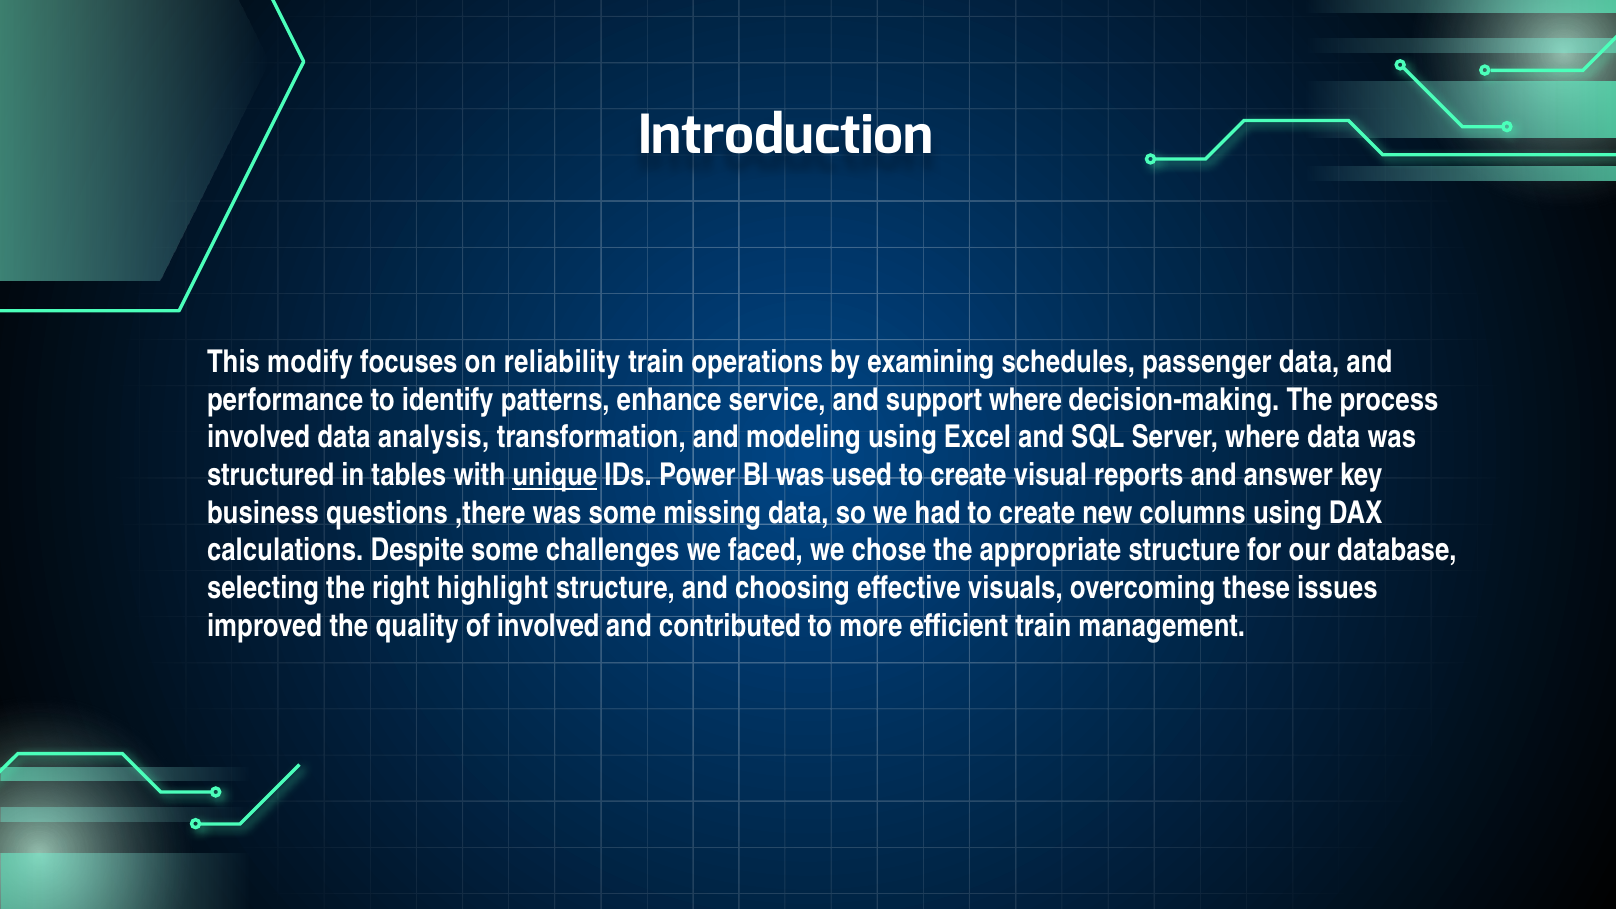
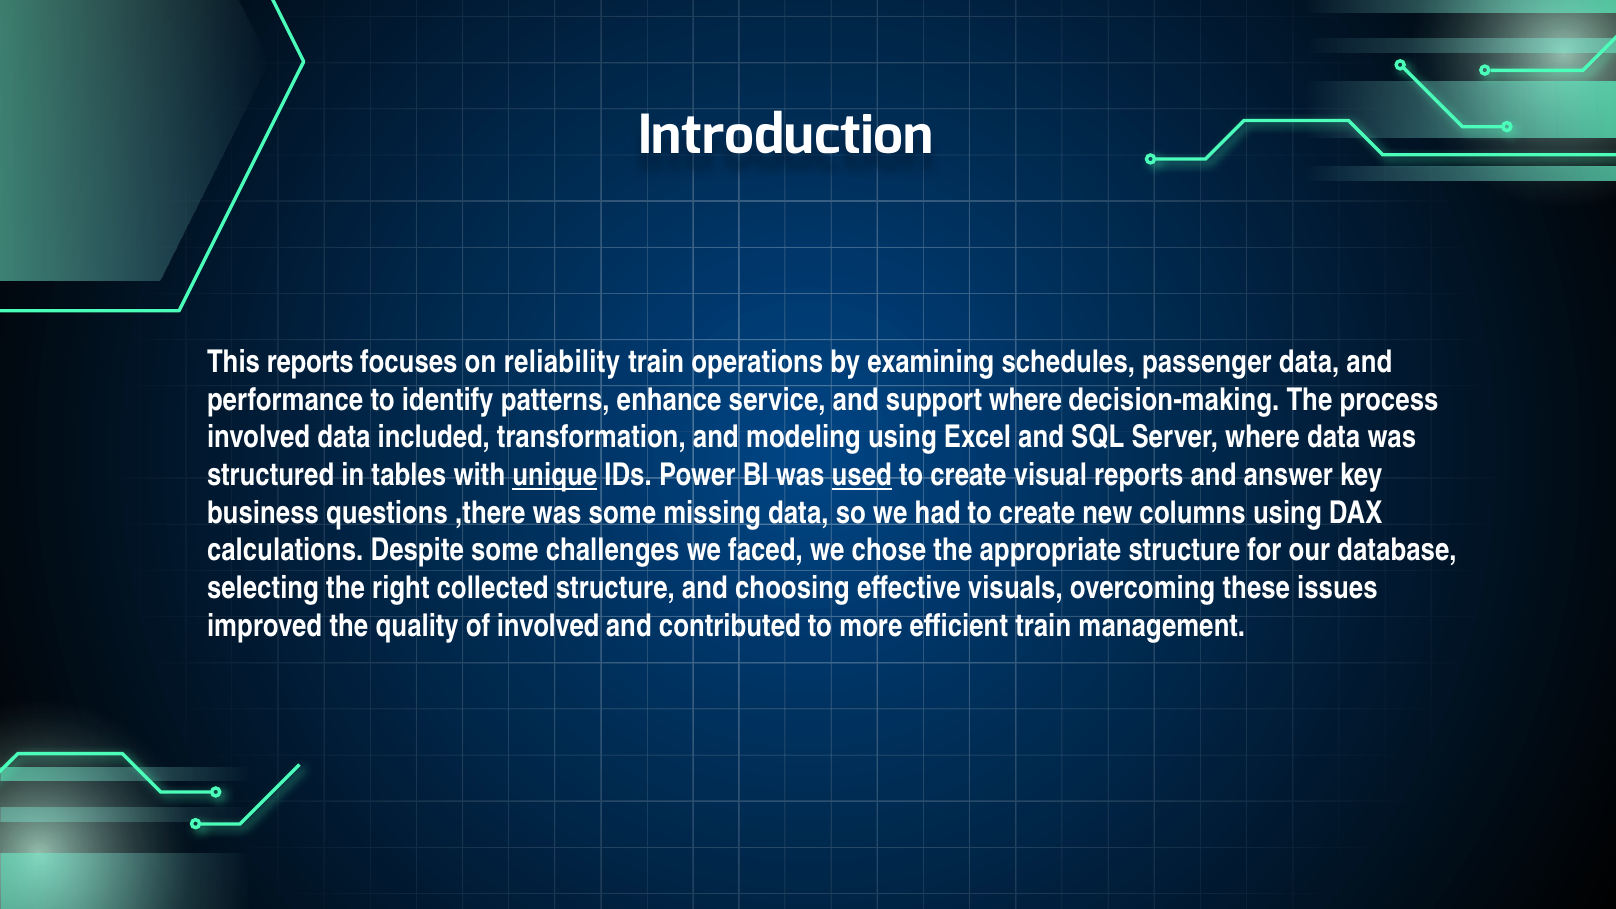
This modify: modify -> reports (310, 362)
analysis: analysis -> included (434, 437)
used underline: none -> present (862, 475)
highlight: highlight -> collected (493, 588)
